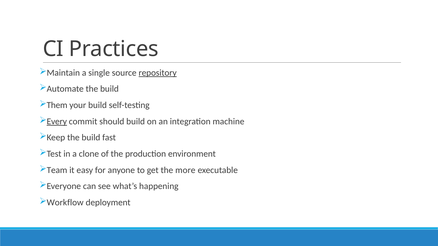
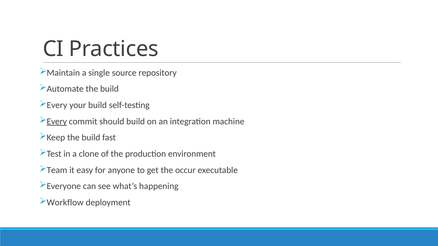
repository underline: present -> none (158, 73)
Them: Them -> Every (57, 105)
more: more -> occur (185, 170)
